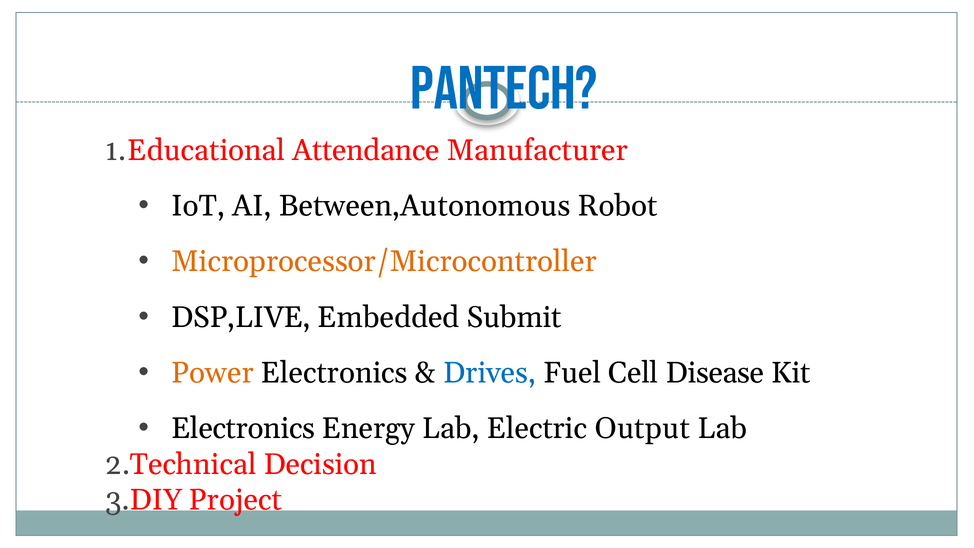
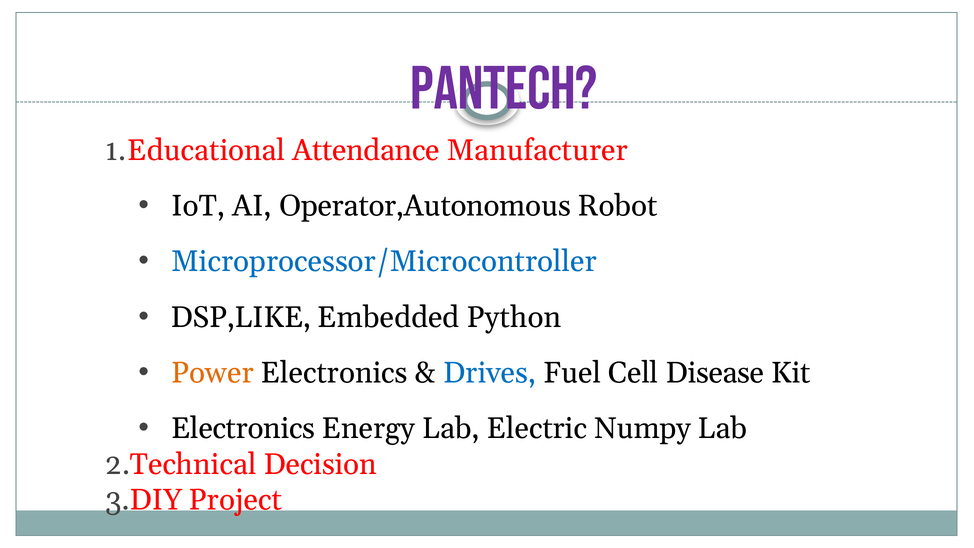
Pantech colour: blue -> purple (504, 89)
Between,Autonomous: Between,Autonomous -> Operator,Autonomous (425, 206)
Microprocessor/Microcontroller colour: orange -> blue (384, 262)
DSP,LIVE: DSP,LIVE -> DSP,LIKE (241, 317)
Submit: Submit -> Python (514, 317)
Output: Output -> Numpy (643, 429)
